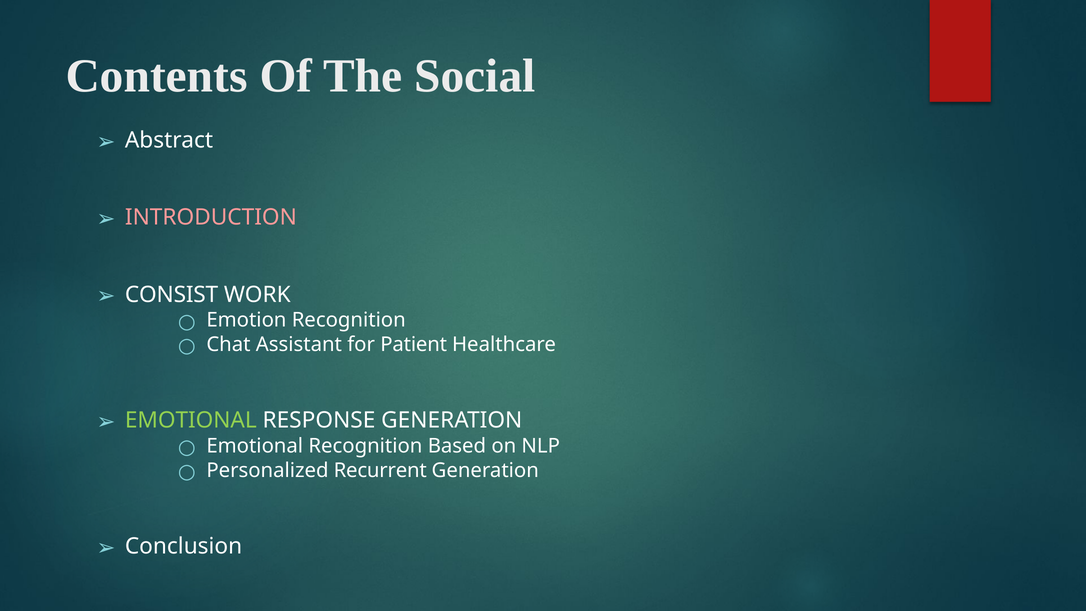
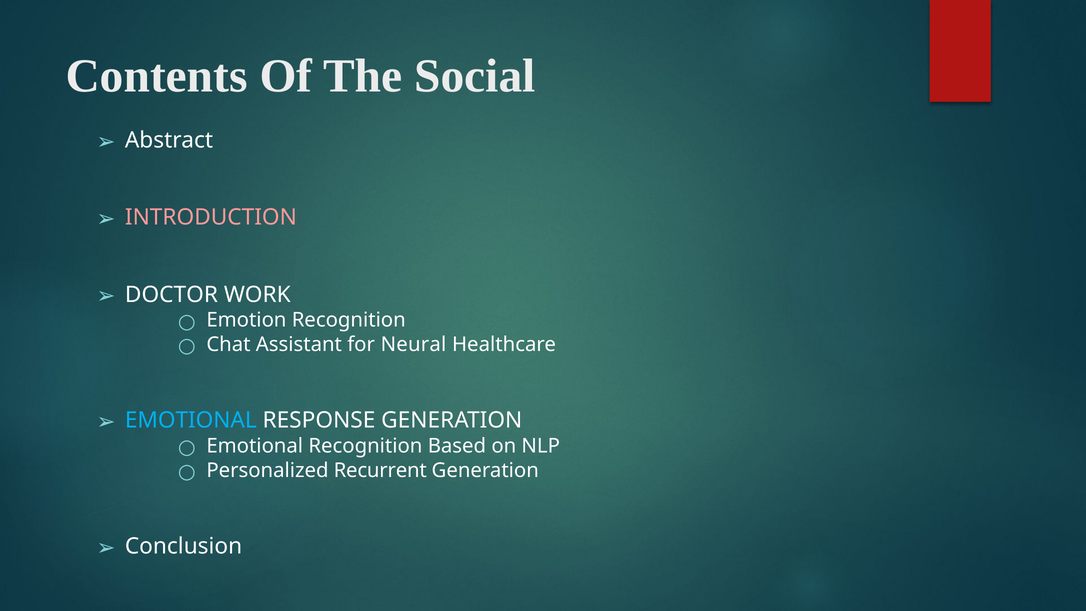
CONSIST: CONSIST -> DOCTOR (171, 294)
Patient: Patient -> Neural (413, 345)
EMOTIONAL colour: light green -> light blue (191, 420)
